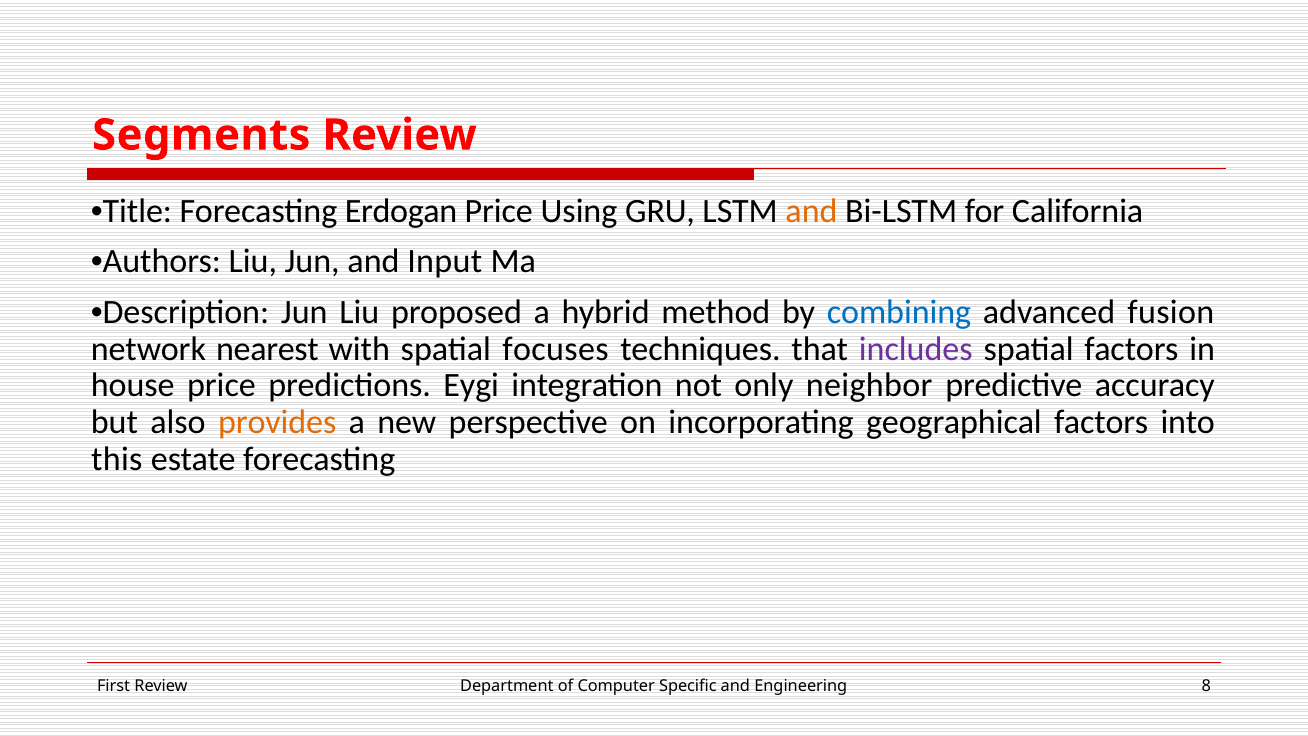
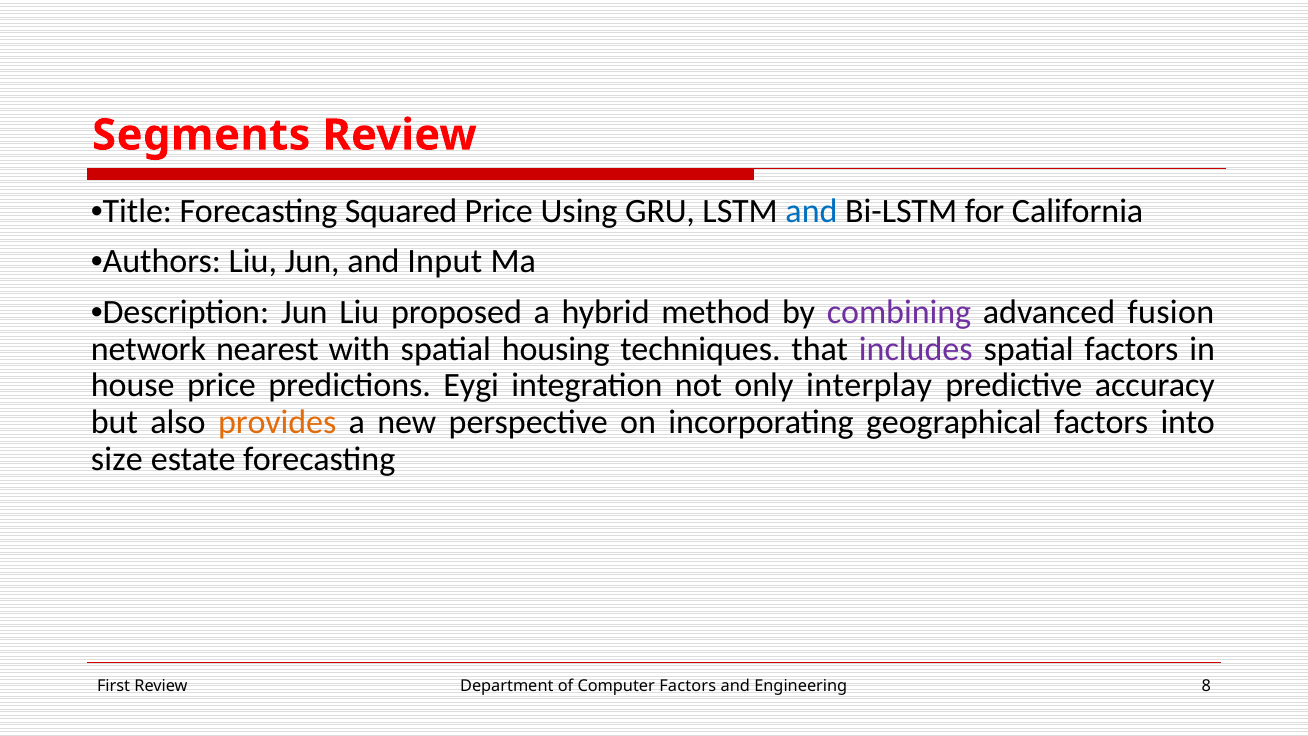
Erdogan: Erdogan -> Squared (401, 211)
and colour: orange -> blue (812, 211)
combining colour: blue -> purple (899, 312)
focuses: focuses -> housing (556, 349)
neighbor: neighbor -> interplay (869, 385)
this: this -> size (117, 459)
Computer Specific: Specific -> Factors (688, 686)
